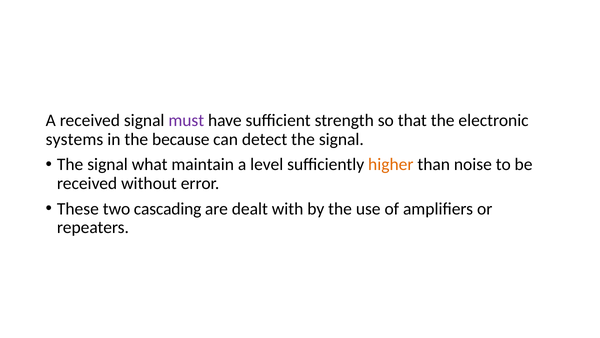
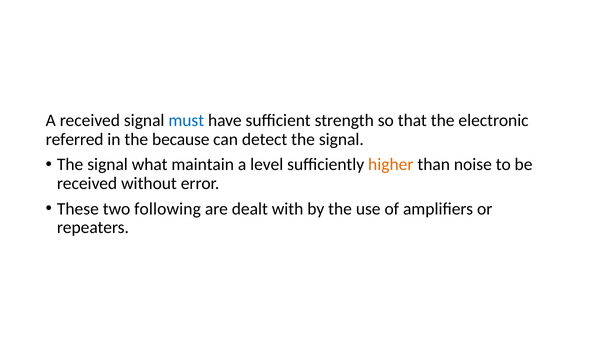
must colour: purple -> blue (186, 120)
systems: systems -> referred (75, 139)
cascading: cascading -> following (168, 208)
